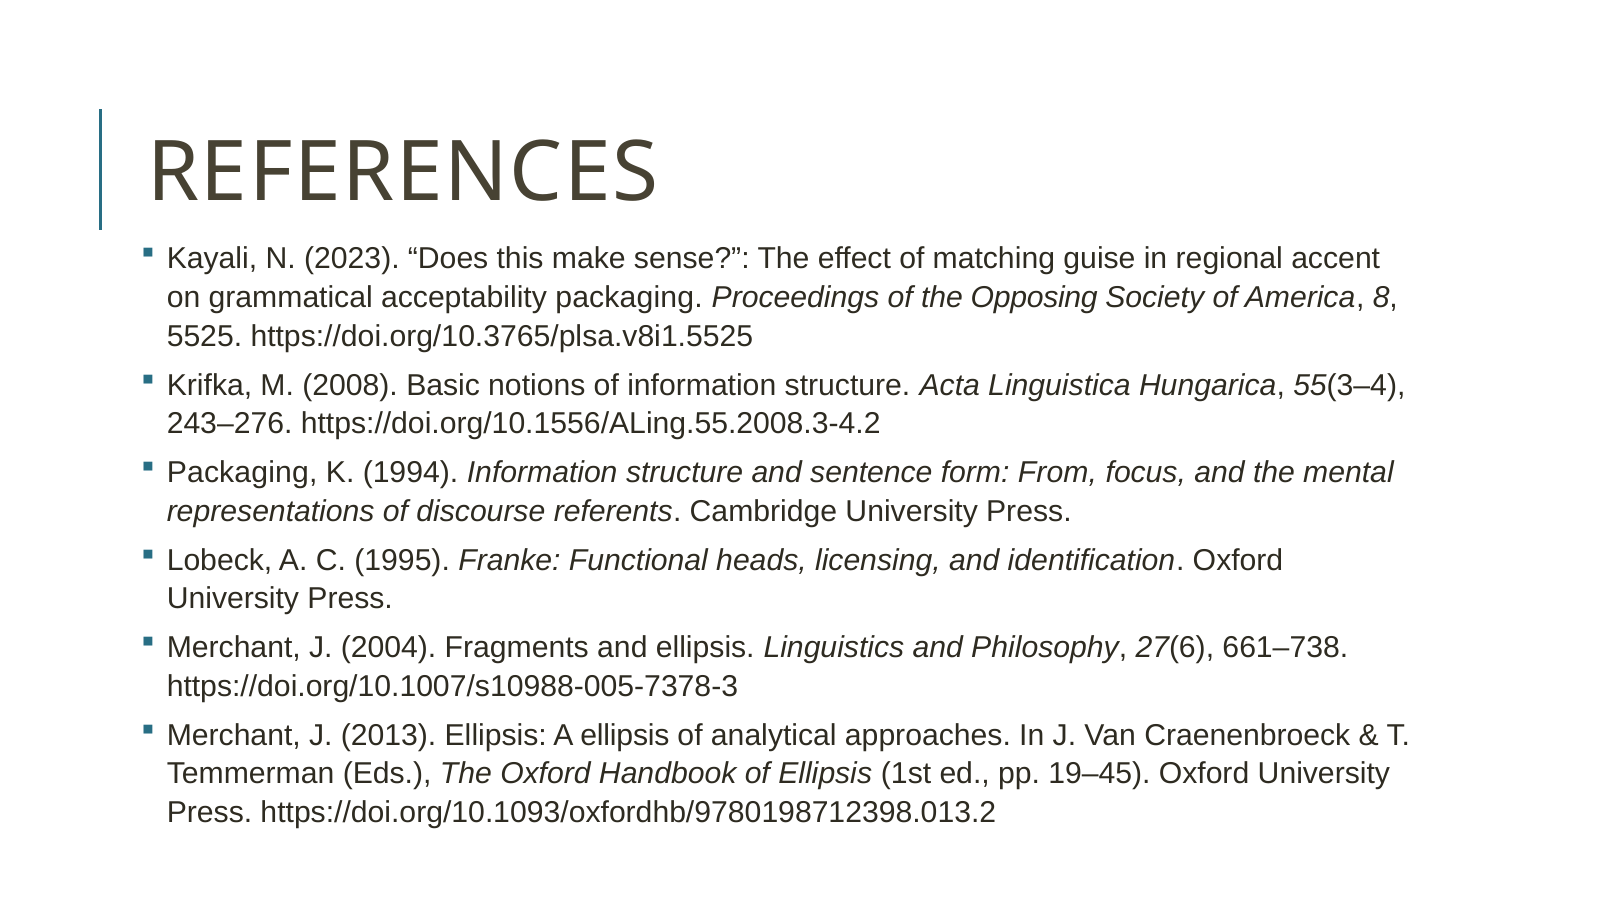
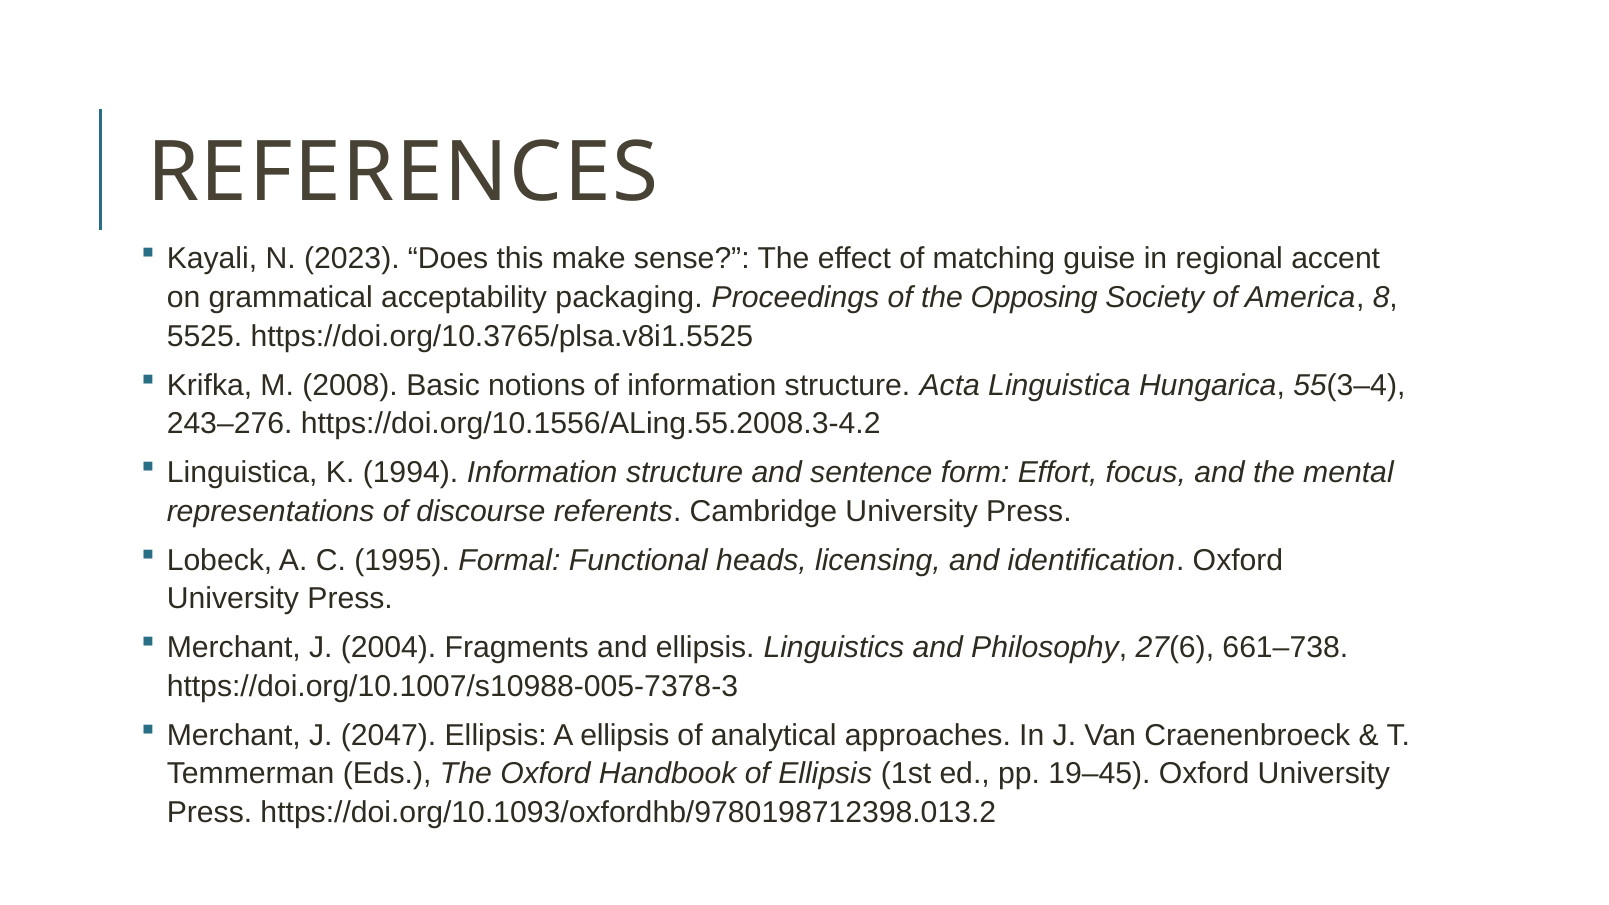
Packaging: Packaging -> Linguistica (242, 473)
From: From -> Effort (1058, 473)
Franke: Franke -> Formal (509, 560)
2013: 2013 -> 2047 (389, 735)
